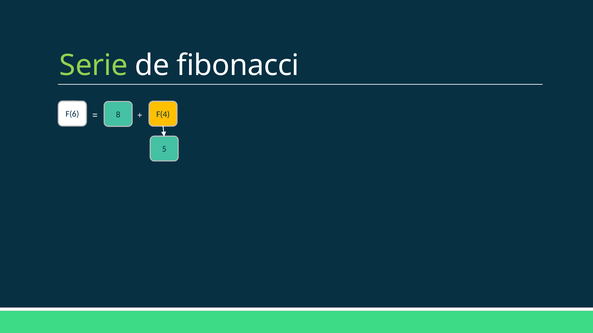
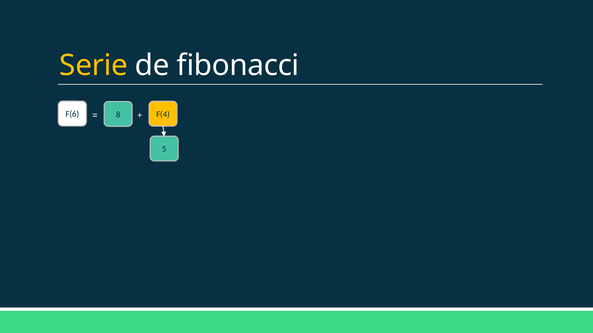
Serie colour: light green -> yellow (94, 66)
